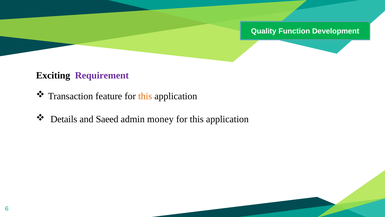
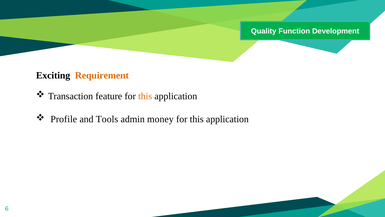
Requirement colour: purple -> orange (102, 75)
Details: Details -> Profile (64, 119)
Saeed: Saeed -> Tools (107, 119)
